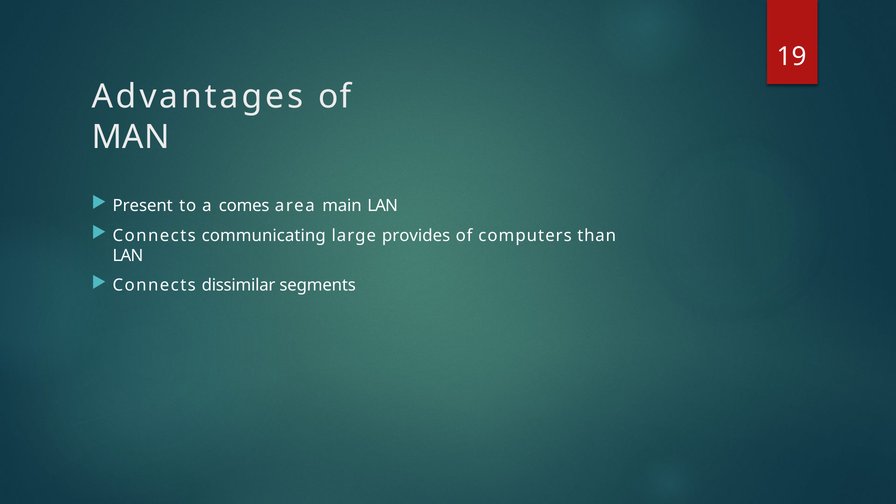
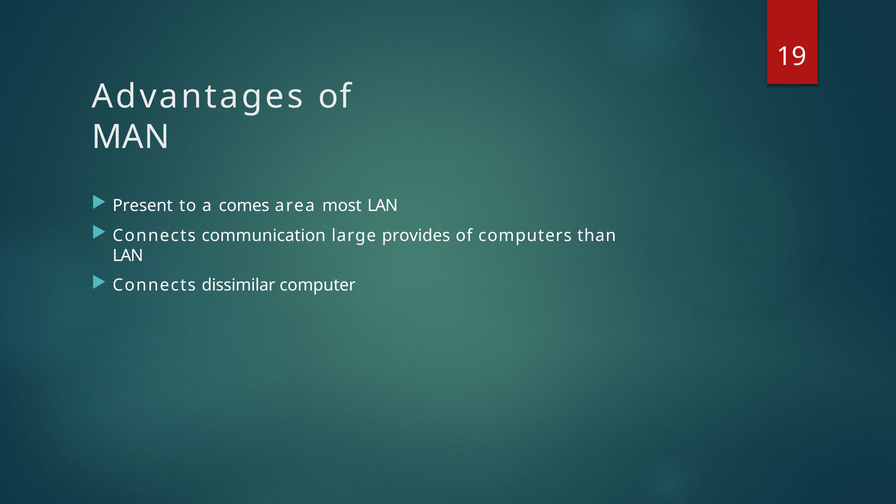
main: main -> most (342, 206)
communicating: communicating -> communication (264, 236)
segments: segments -> computer (318, 285)
